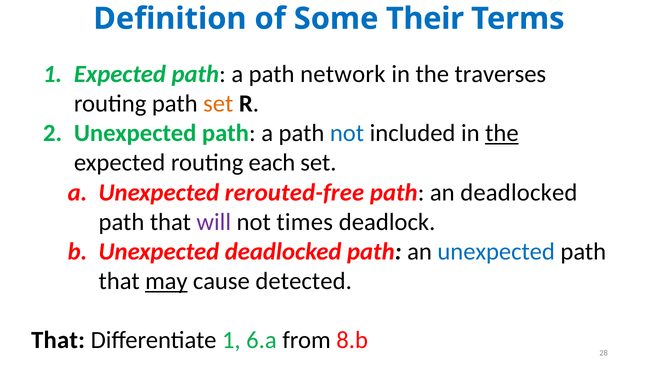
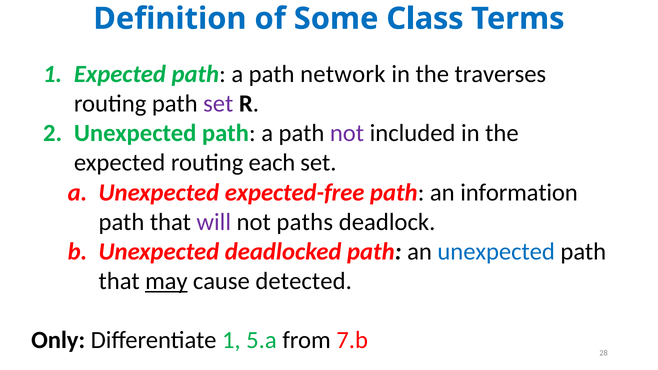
Their: Their -> Class (425, 19)
set colour: orange -> purple (218, 104)
not colour: blue -> purple (347, 133)
the underline: present -> none (502, 133)
rerouted-free: rerouted-free -> expected-free (295, 192)
an deadlocked: deadlocked -> information (519, 192)
times: times -> paths (305, 222)
That: That -> Only (58, 340)
6.a: 6.a -> 5.a (261, 340)
8.b: 8.b -> 7.b (352, 340)
